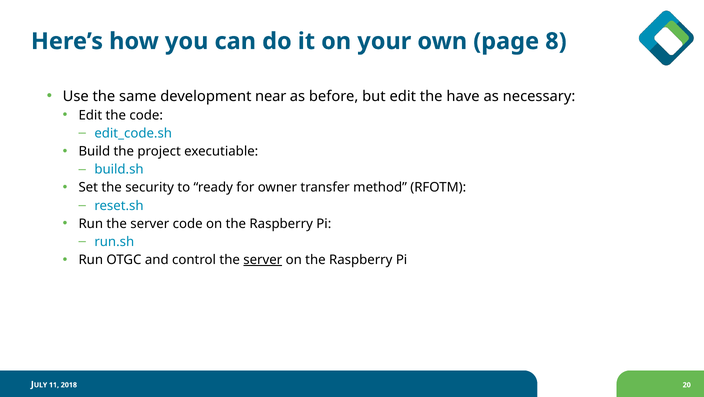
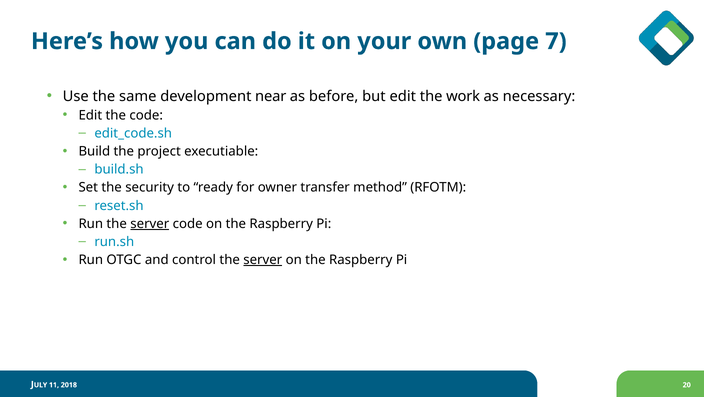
8: 8 -> 7 (556, 41)
have: have -> work (463, 96)
server underline: none -> present (150, 224)
